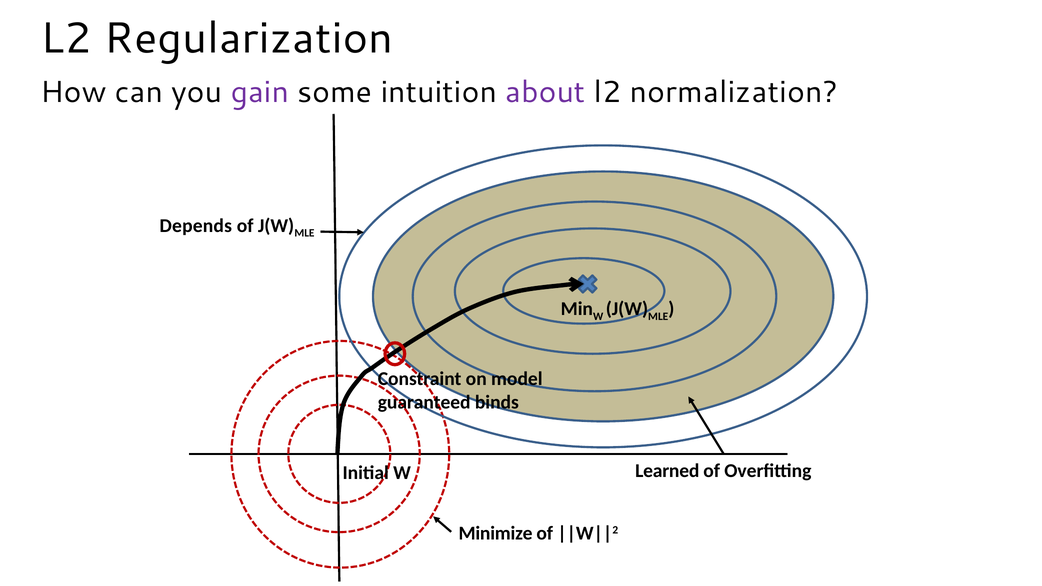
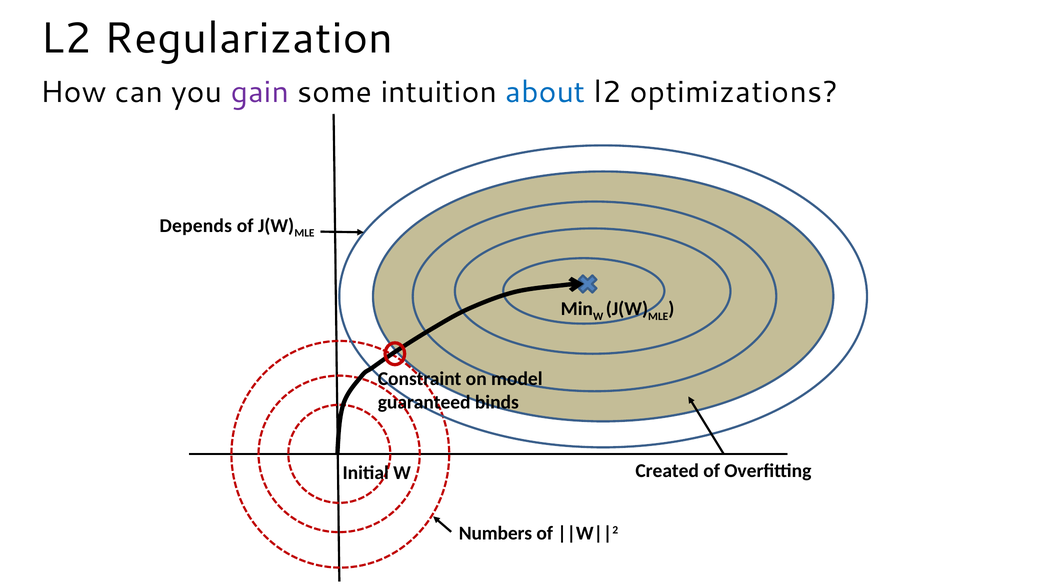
about colour: purple -> blue (545, 92)
normalization: normalization -> optimizations (734, 92)
Learned: Learned -> Created (667, 471)
Minimize: Minimize -> Numbers (495, 533)
